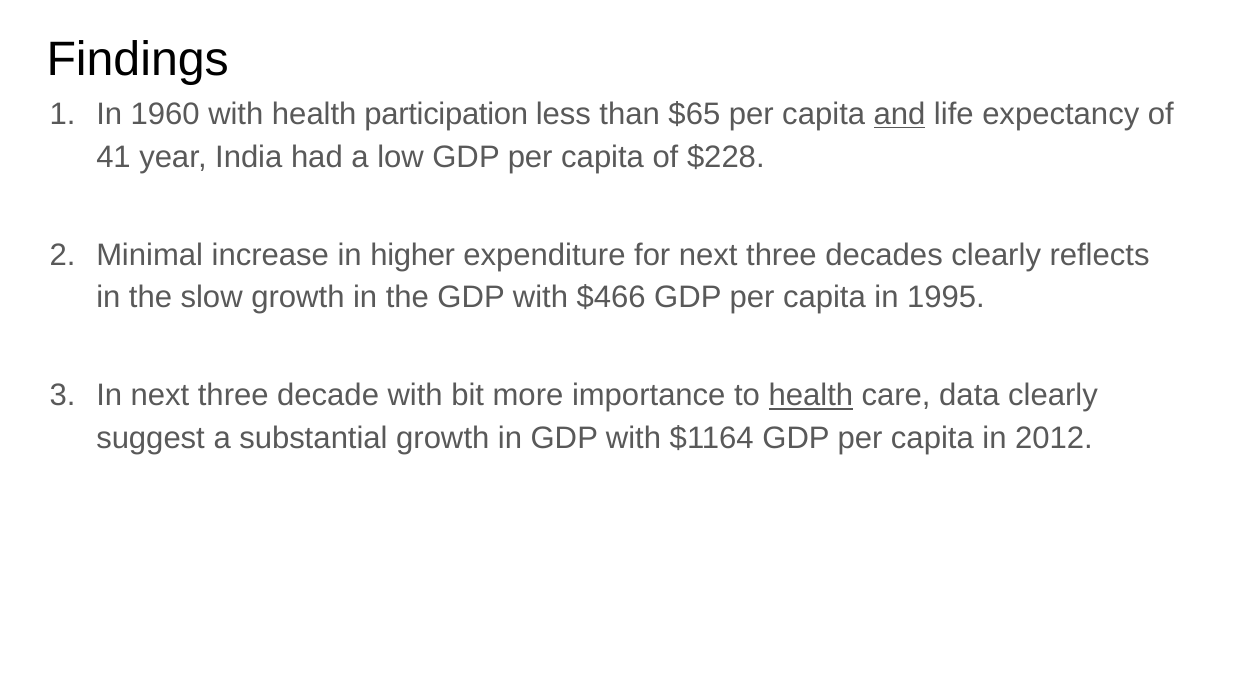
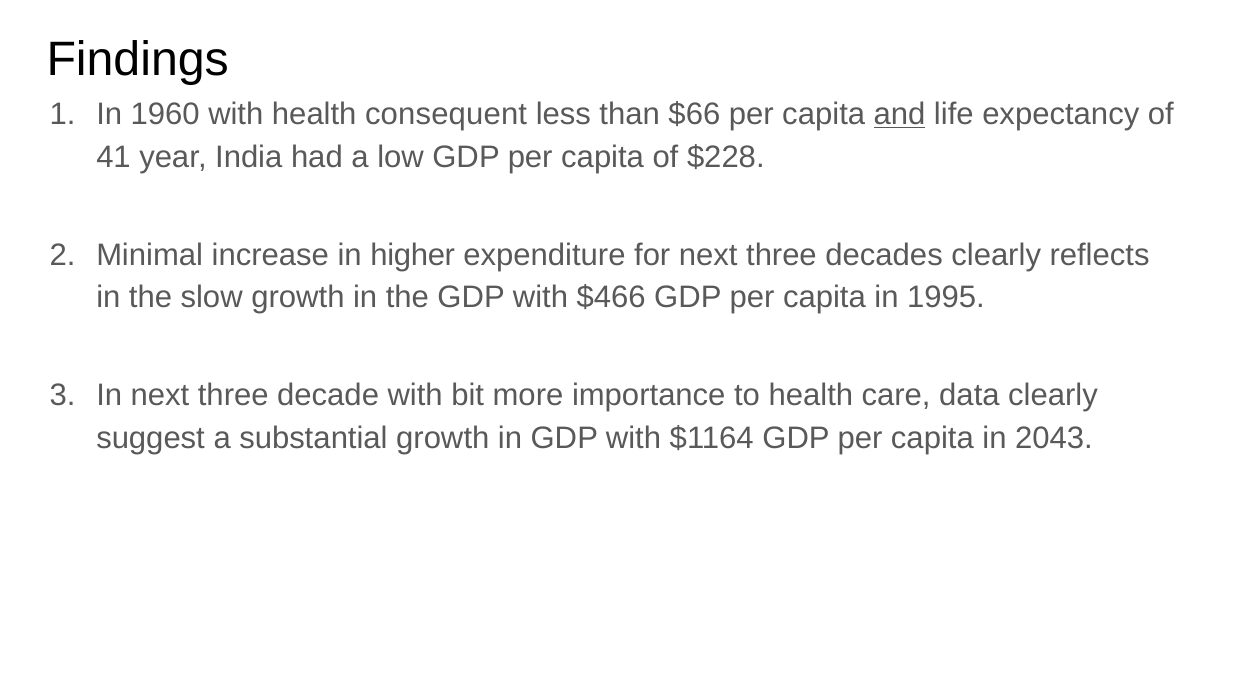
participation: participation -> consequent (446, 114)
$65: $65 -> $66 (694, 114)
health underline: present -> none (811, 396)
2012: 2012 -> 2043 (1054, 439)
